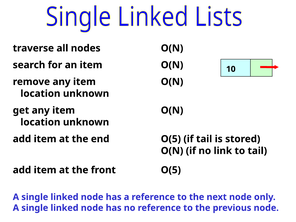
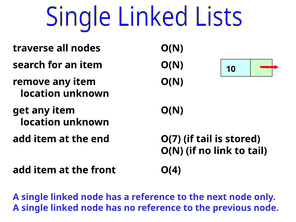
end O(5: O(5 -> O(7 (171, 139)
front O(5: O(5 -> O(4 (171, 170)
